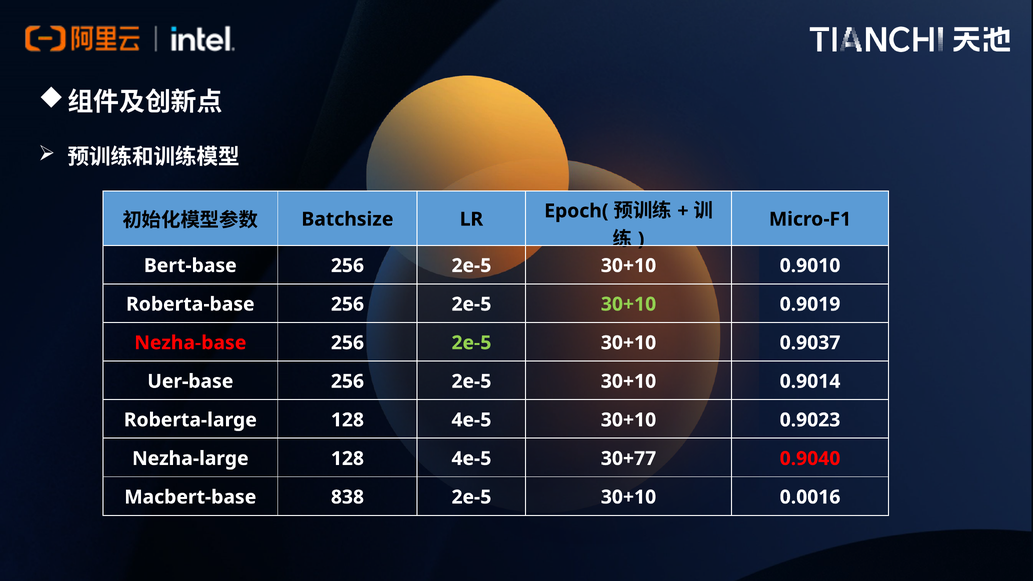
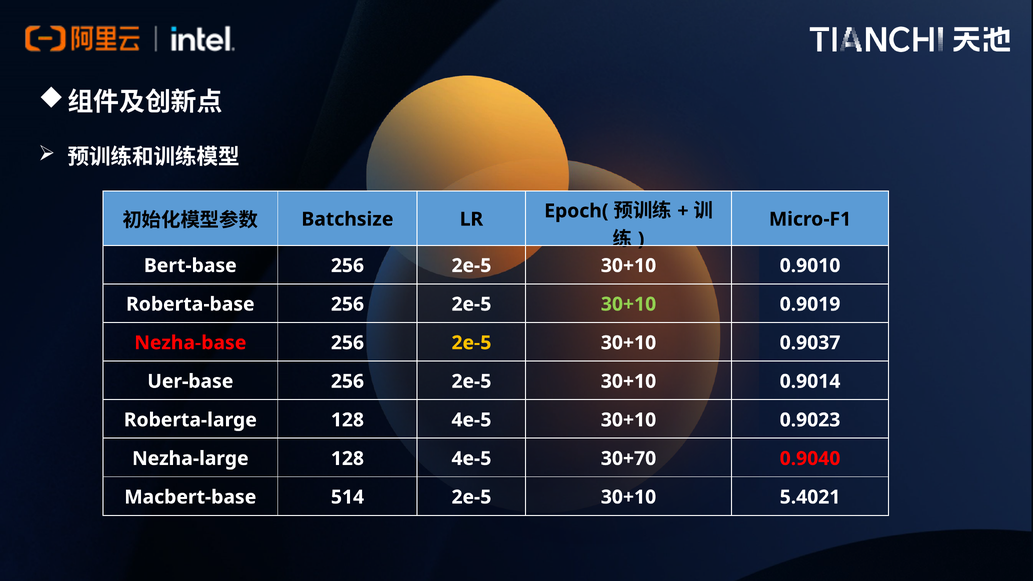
2e-5 colour: light green -> yellow (471, 343)
30+77: 30+77 -> 30+70 (629, 459)
838: 838 -> 514 (347, 497)
0.0016: 0.0016 -> 5.4021 (810, 497)
